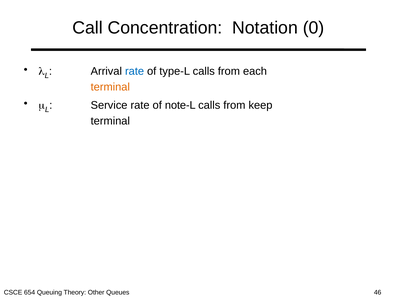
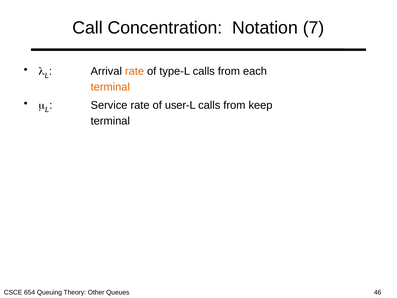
0: 0 -> 7 (314, 28)
rate colour: blue -> orange (135, 71)
note-L: note-L -> user-L (180, 105)
